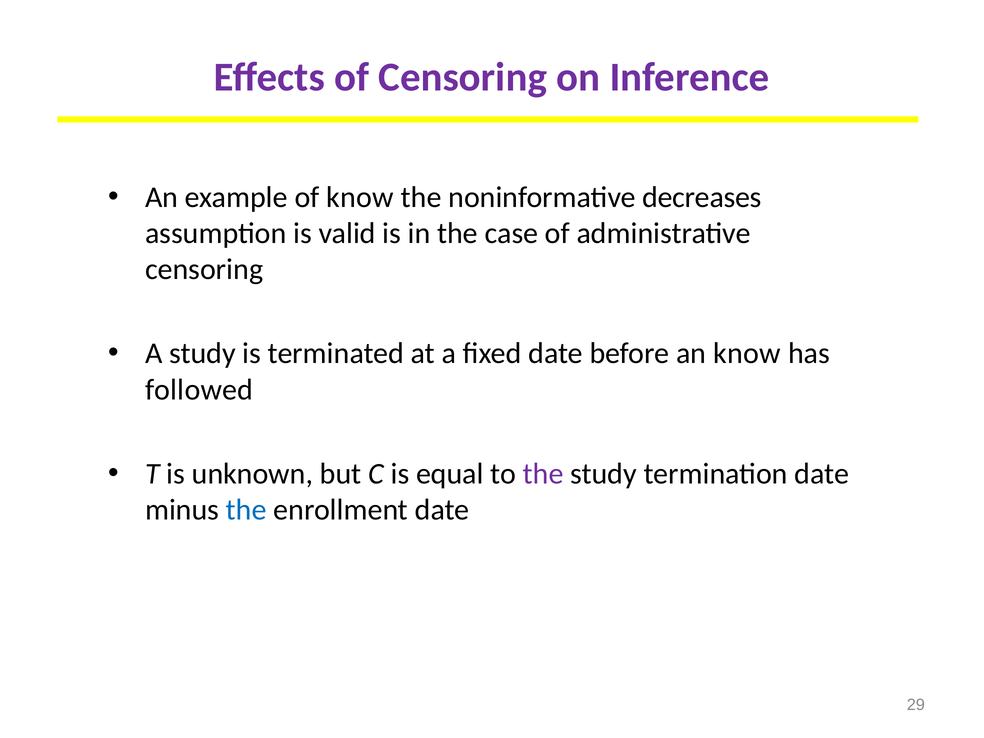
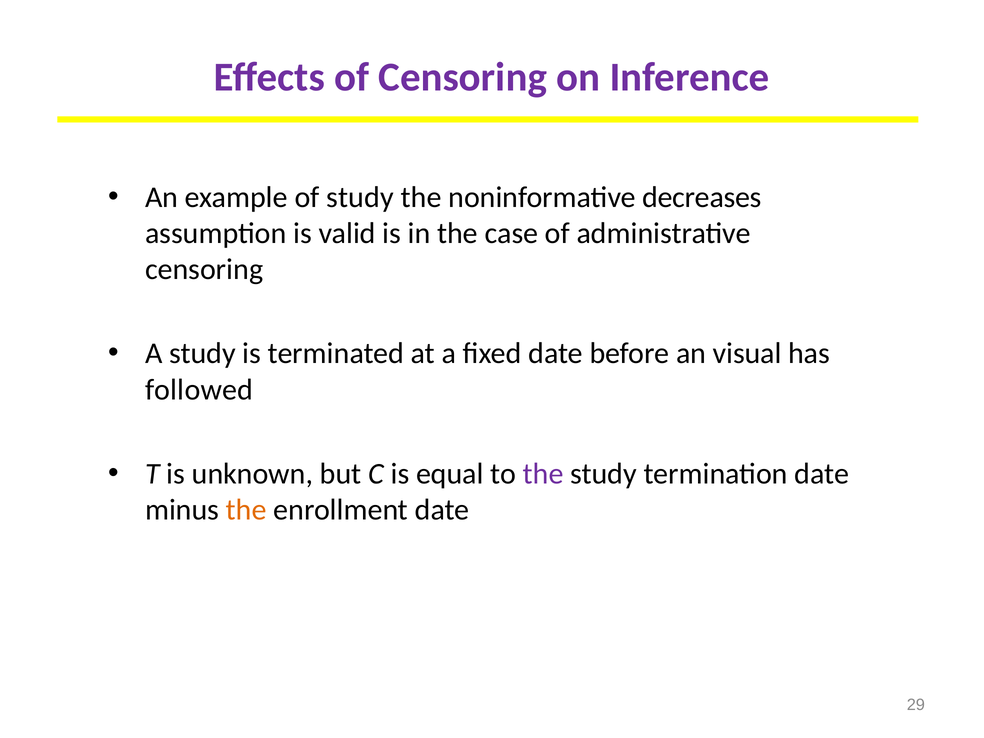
of know: know -> study (360, 197)
an know: know -> visual (747, 354)
the colour: blue -> orange (246, 510)
